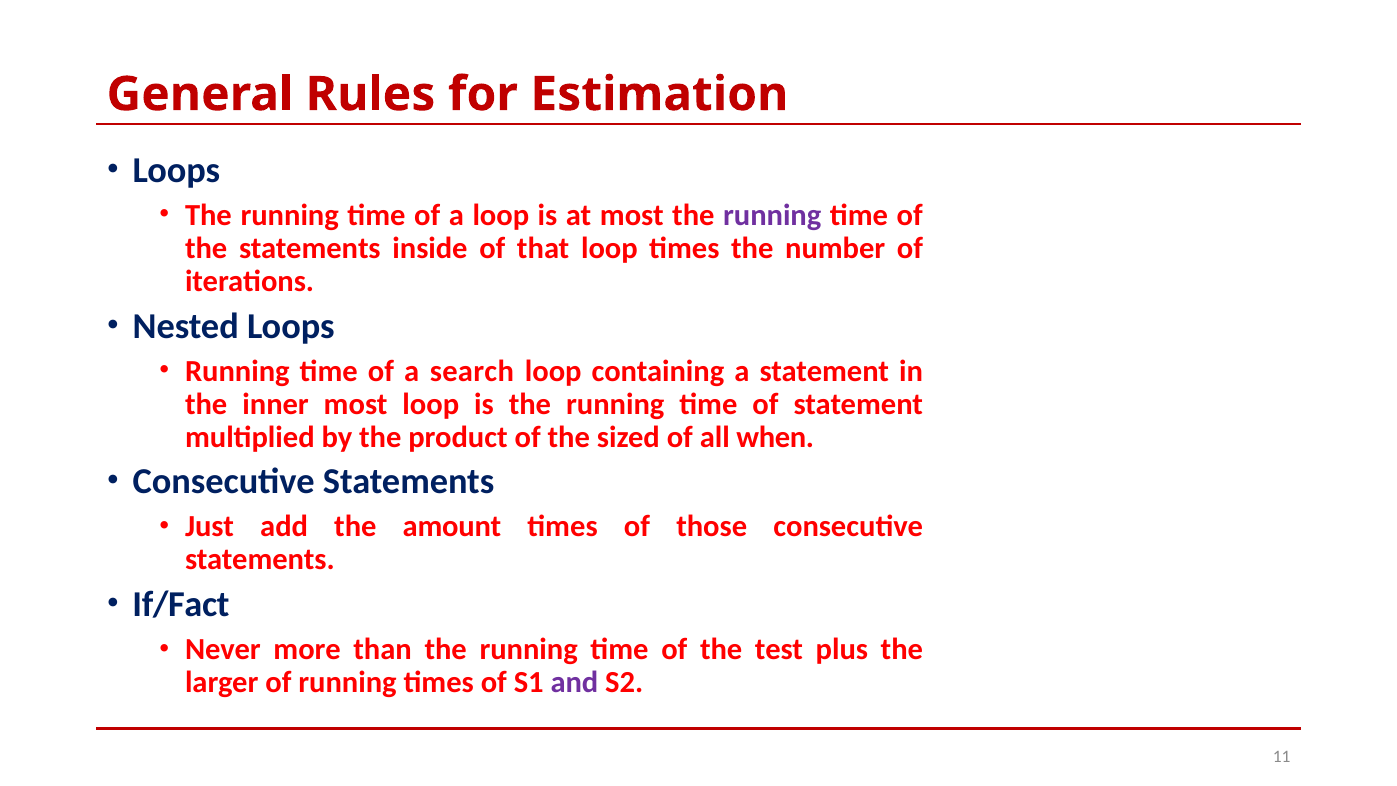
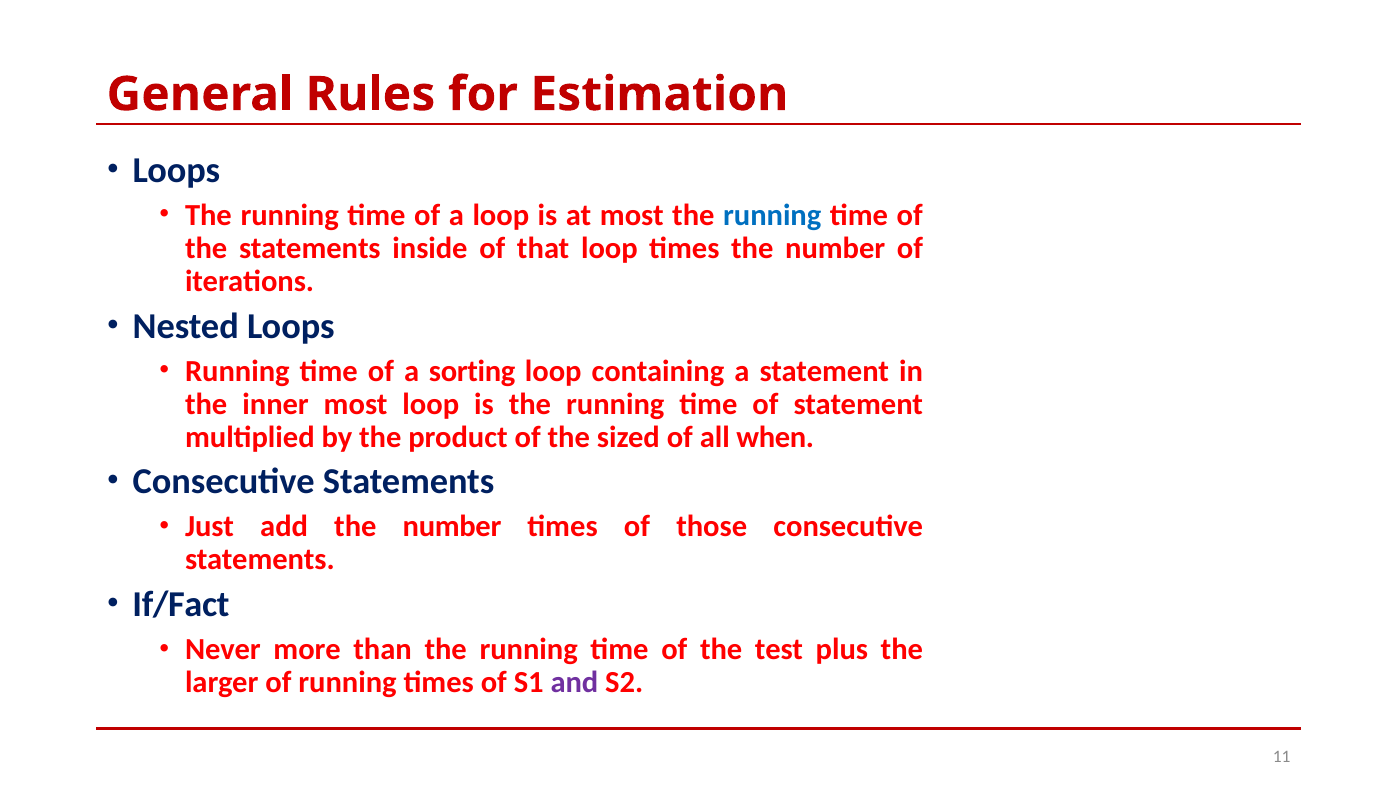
running colour: purple -> blue (772, 215)
search: search -> sorting (472, 371)
add the amount: amount -> number (452, 527)
